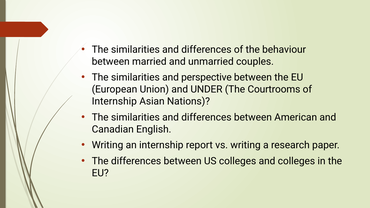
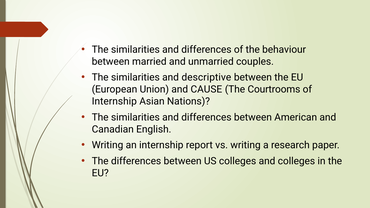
perspective: perspective -> descriptive (206, 77)
UNDER: UNDER -> CAUSE (206, 89)
